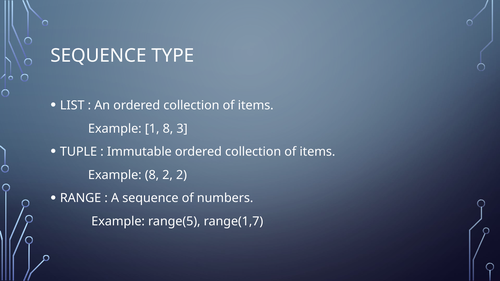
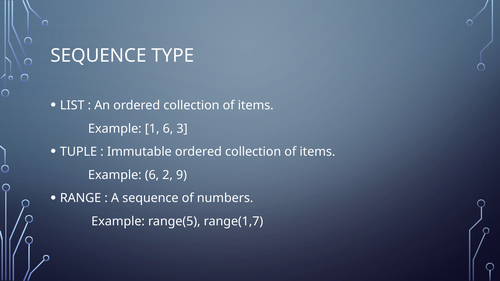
1 8: 8 -> 6 (168, 129)
Example 8: 8 -> 6 (152, 175)
2 2: 2 -> 9 (182, 175)
